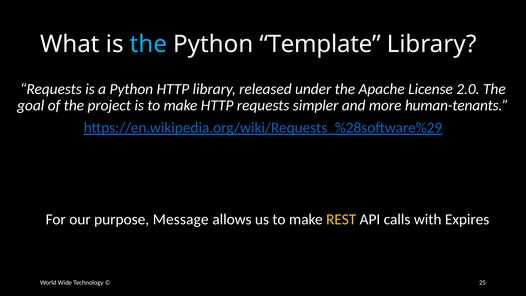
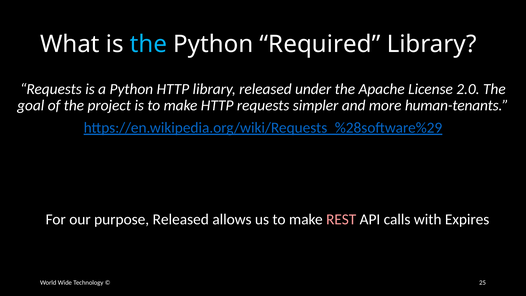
Template: Template -> Required (320, 44)
purpose Message: Message -> Released (181, 219)
REST colour: yellow -> pink (341, 219)
